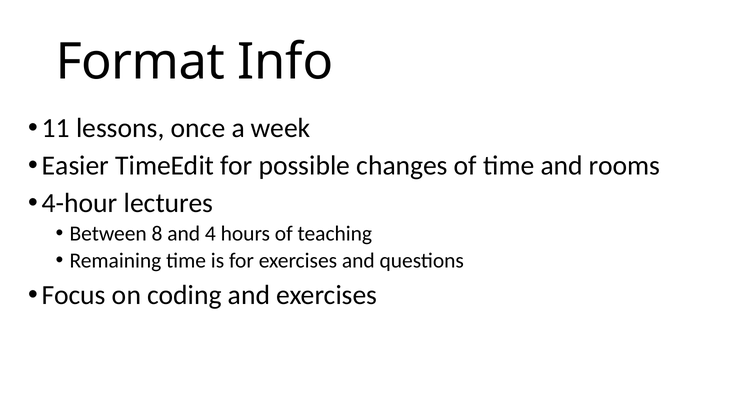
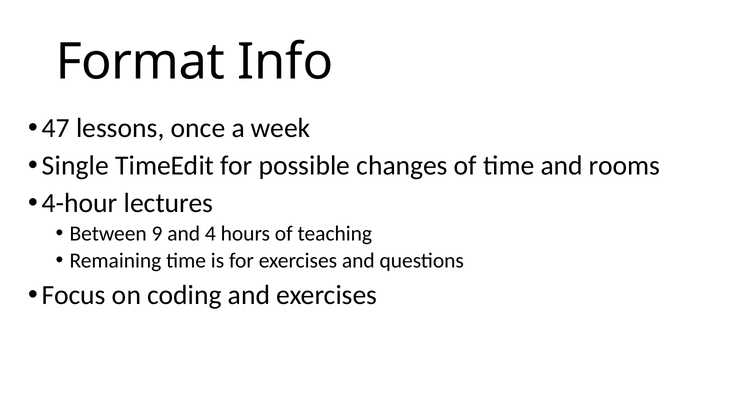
11: 11 -> 47 (56, 128)
Easier: Easier -> Single (75, 165)
8: 8 -> 9 (157, 233)
